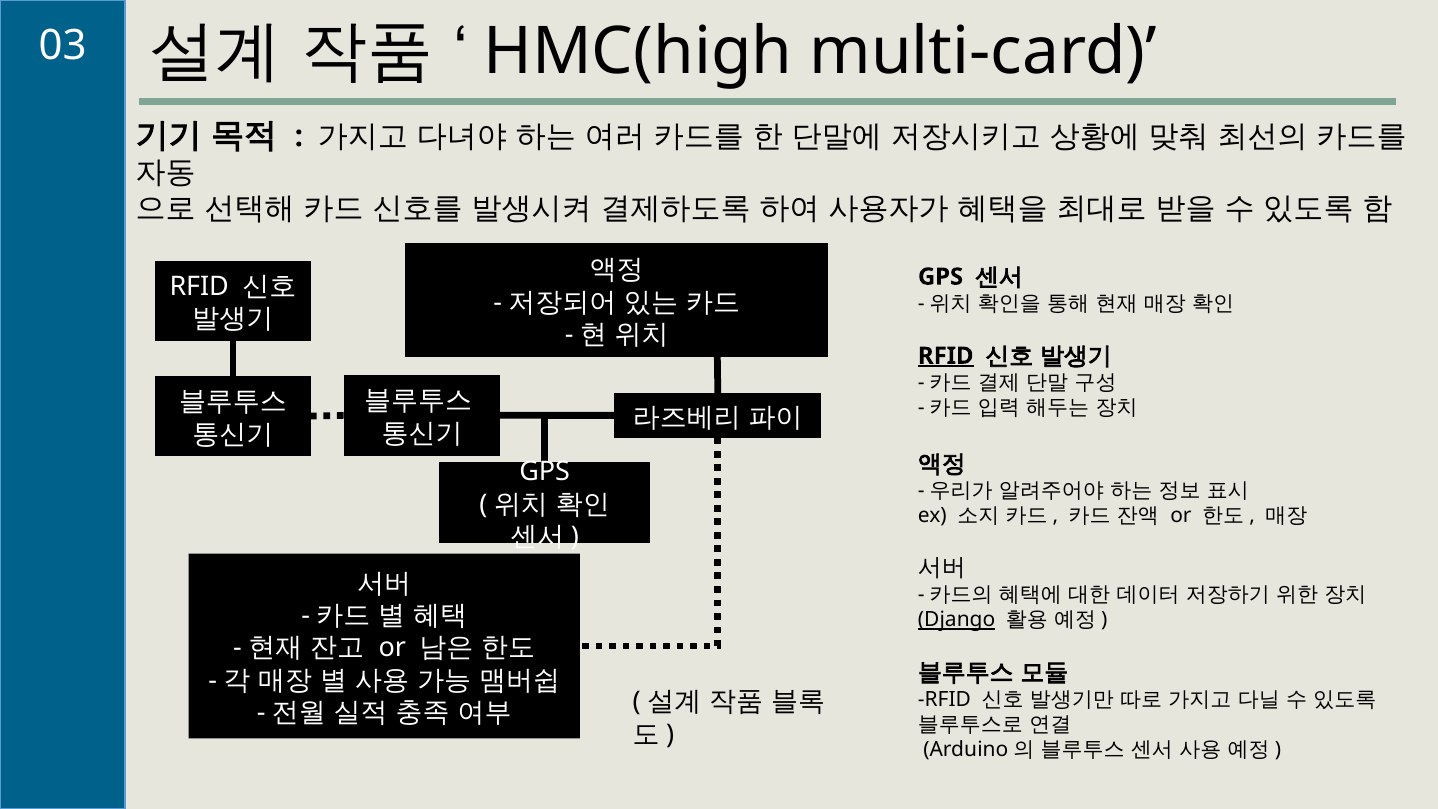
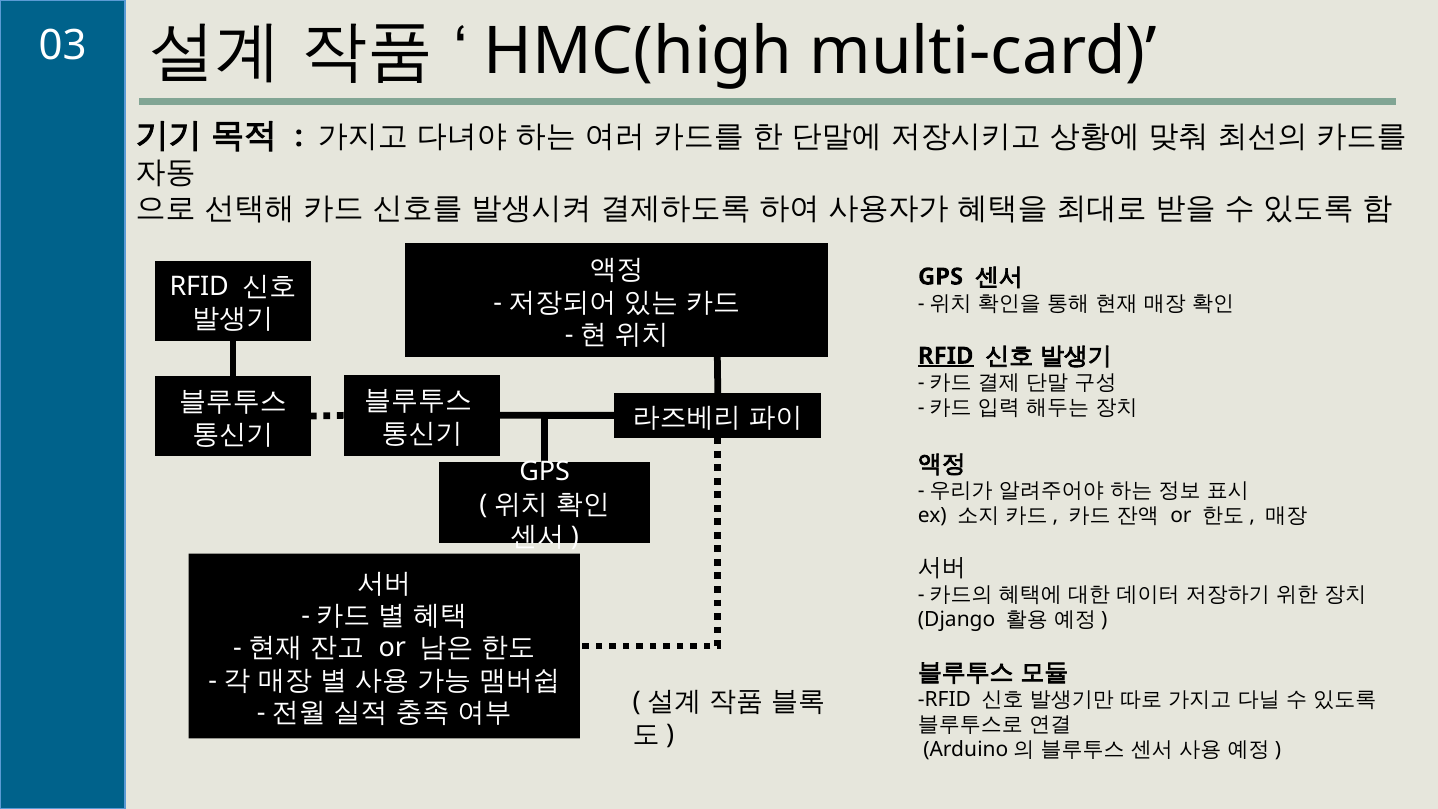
Django underline: present -> none (957, 620)
